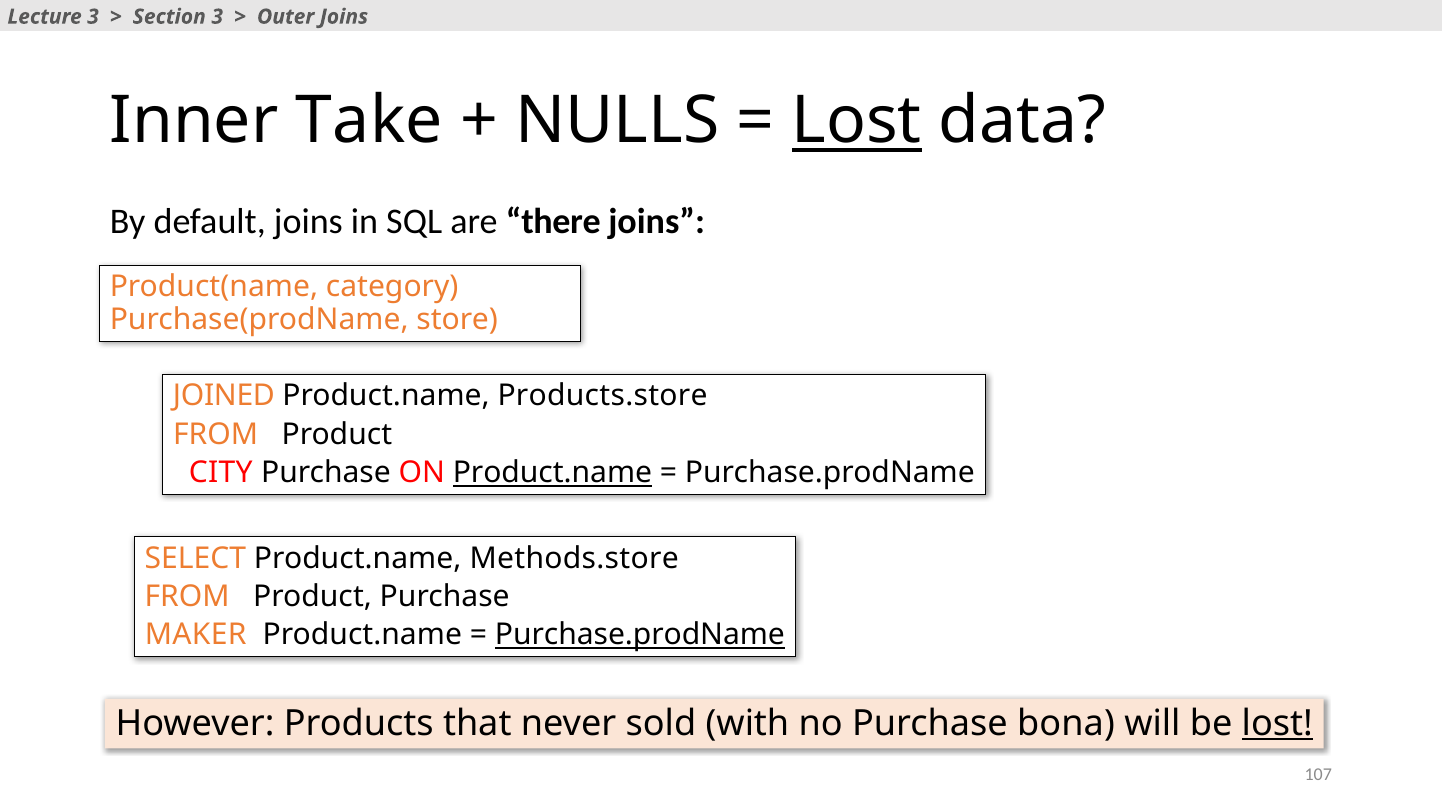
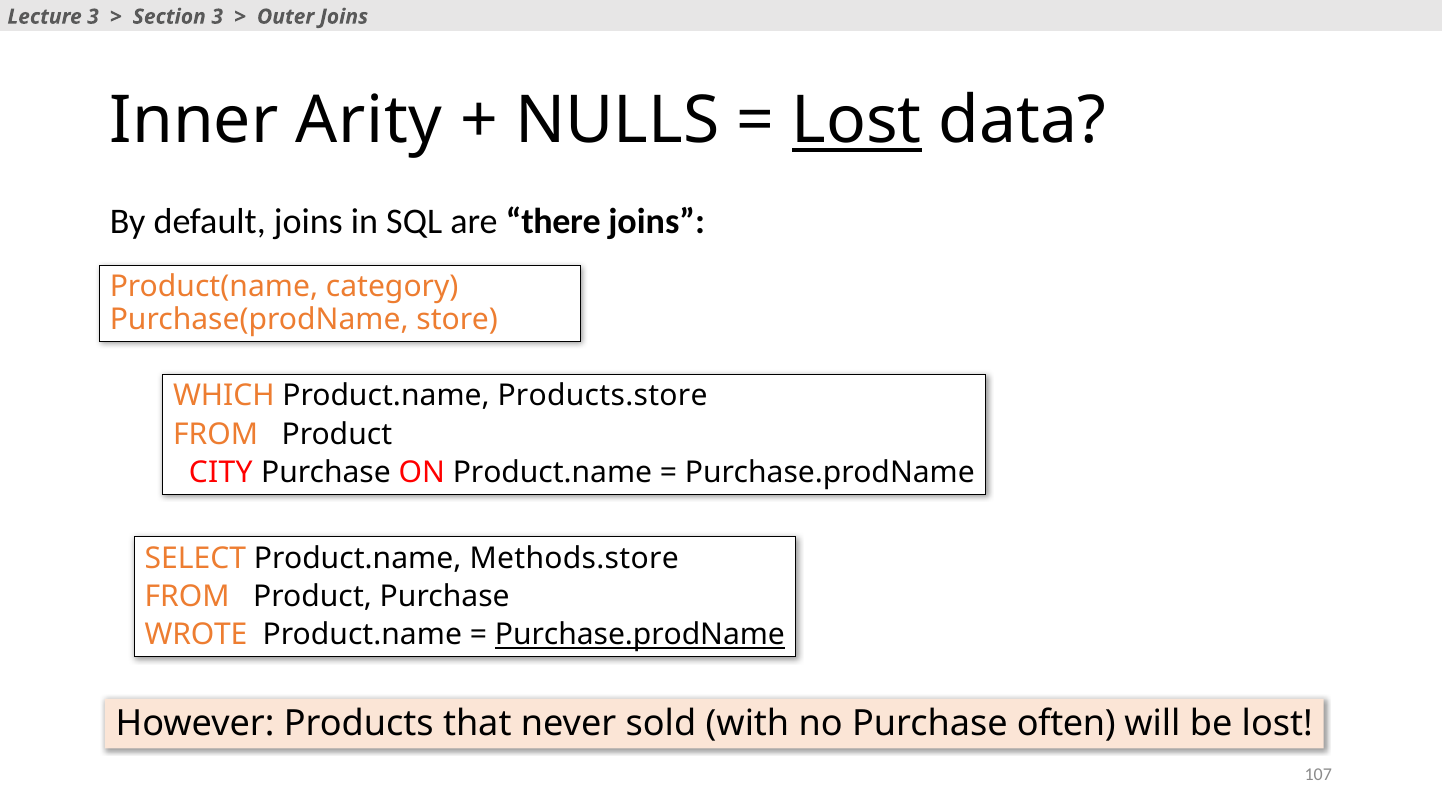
Take: Take -> Arity (369, 121)
JOINED: JOINED -> WHICH (224, 396)
Product.name underline: present -> none (552, 473)
MAKER: MAKER -> WROTE (196, 635)
bona: bona -> often (1066, 724)
lost underline: present -> none (1277, 724)
